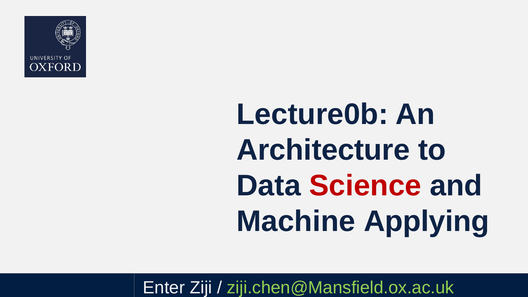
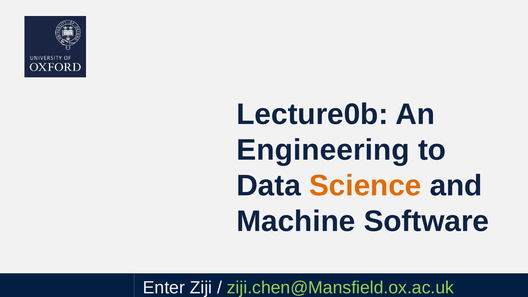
Architecture: Architecture -> Engineering (323, 150)
Science colour: red -> orange (365, 186)
Applying: Applying -> Software (426, 221)
